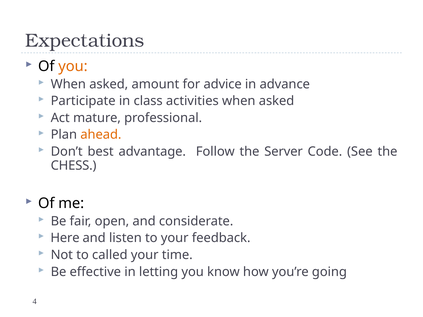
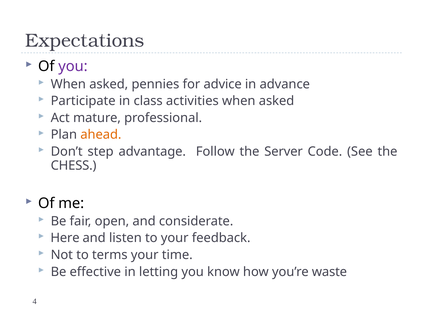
you colour: orange -> purple (73, 66)
amount: amount -> pennies (155, 84)
best: best -> step (101, 152)
called: called -> terms (110, 255)
going: going -> waste (329, 272)
